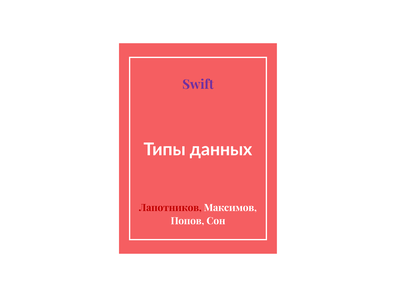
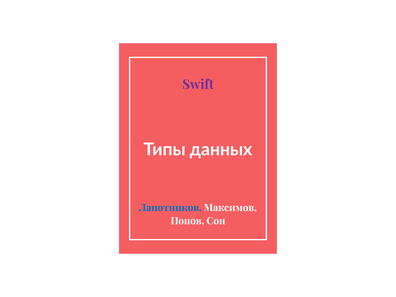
Лапотников colour: red -> blue (170, 208)
